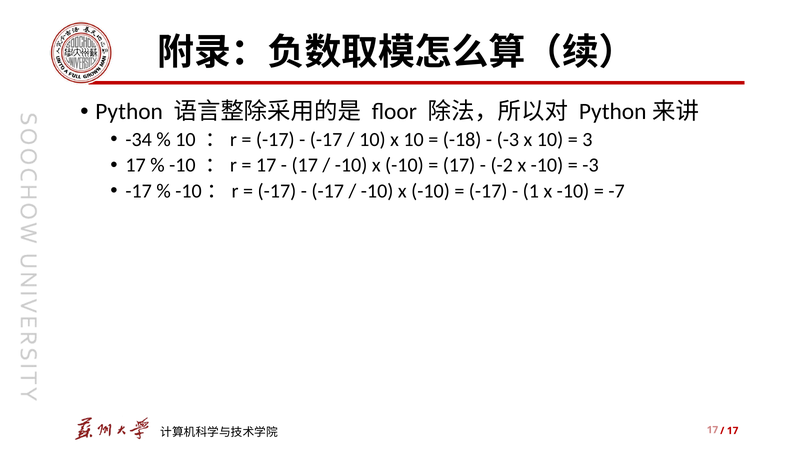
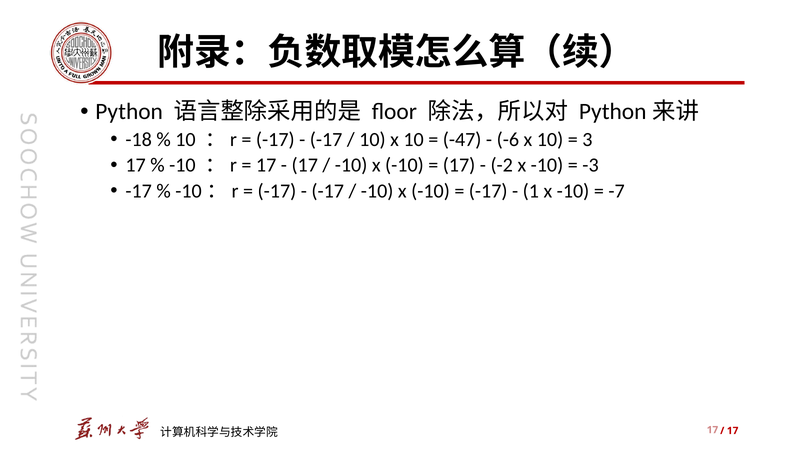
-34: -34 -> -18 (139, 140)
-18: -18 -> -47 (462, 140)
-3: -3 -> -6 (508, 140)
